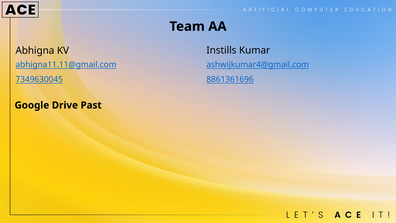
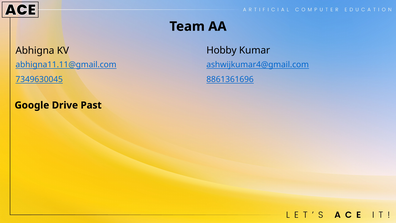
Instills: Instills -> Hobby (221, 50)
